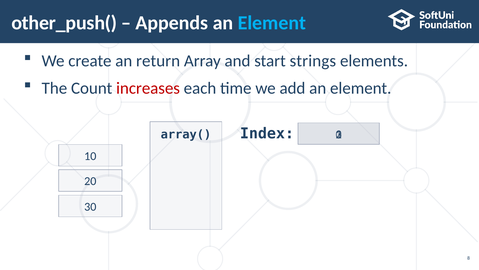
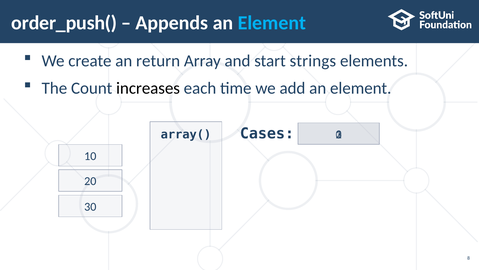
other_push(: other_push( -> order_push( (64, 23)
increases colour: red -> black (148, 88)
Index: Index -> Cases (267, 133)
